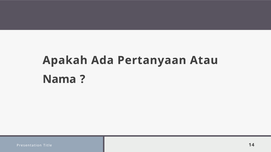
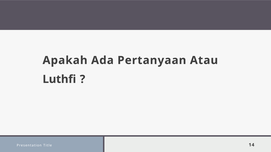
Nama: Nama -> Luthfi (59, 79)
